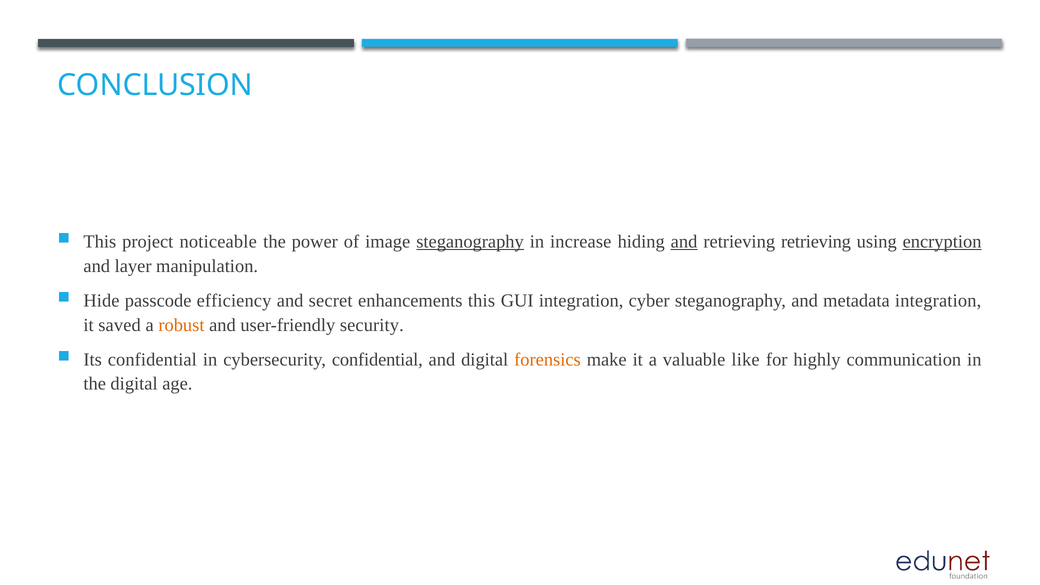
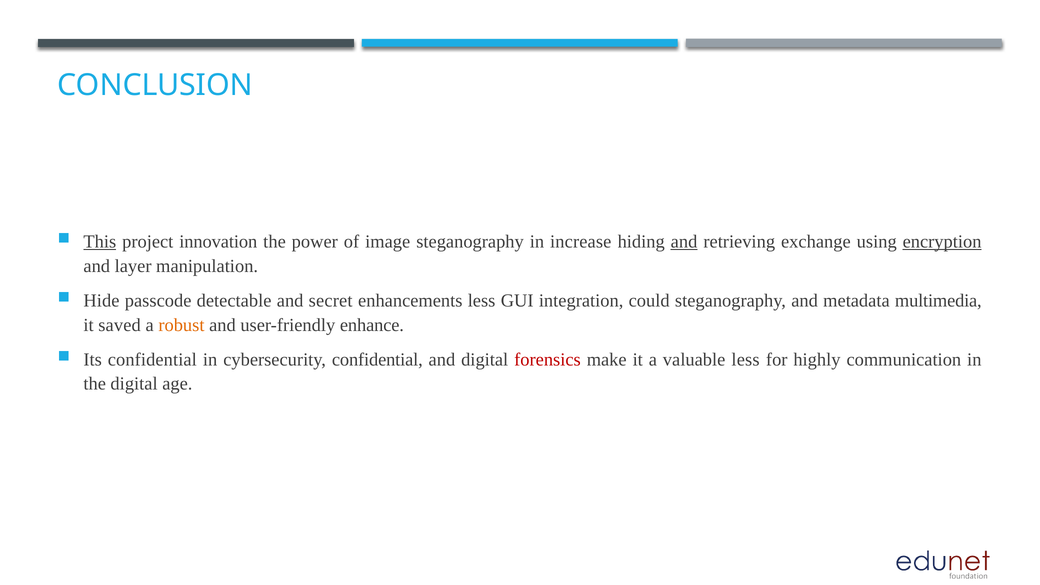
This underline: none -> present (100, 242)
noticeable: noticeable -> innovation (218, 242)
steganography underline: present -> none (470, 242)
retrieving retrieving: retrieving -> exchange (816, 242)
efficiency: efficiency -> detectable (234, 301)
enhancements this: this -> less (482, 301)
cyber: cyber -> could (649, 301)
metadata integration: integration -> multimedia (938, 301)
security: security -> enhance (372, 325)
forensics colour: orange -> red (547, 359)
valuable like: like -> less (746, 359)
